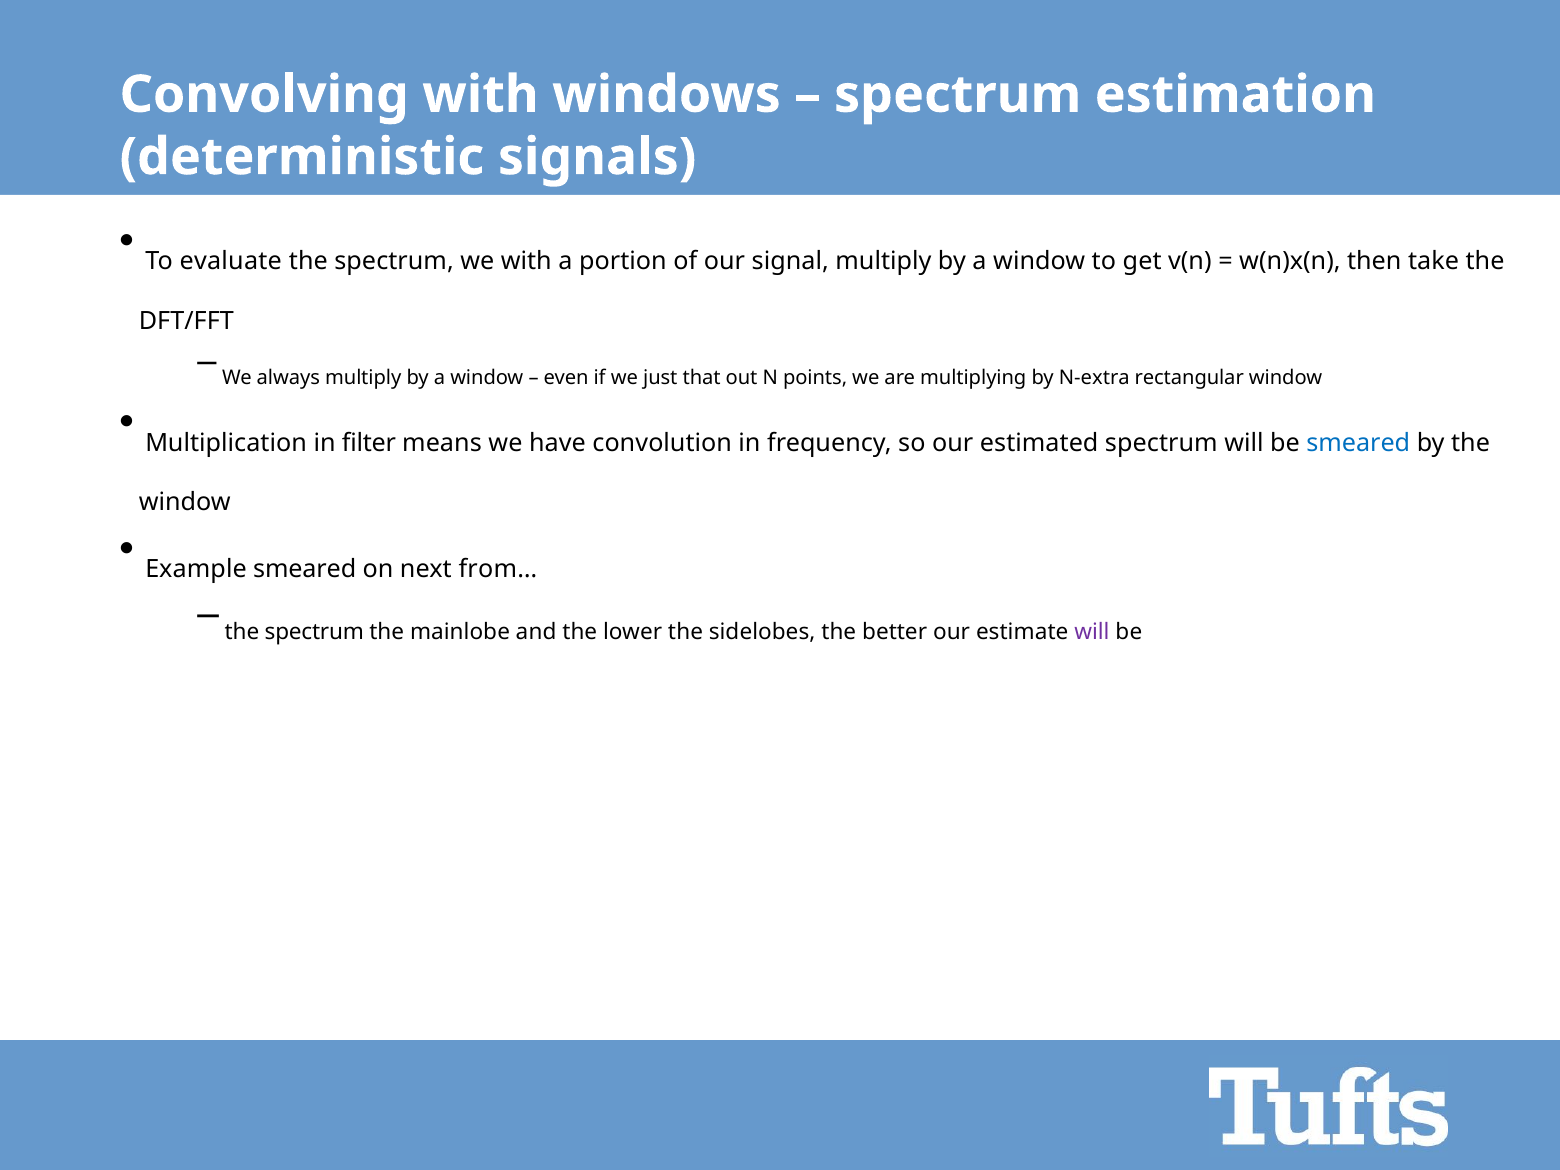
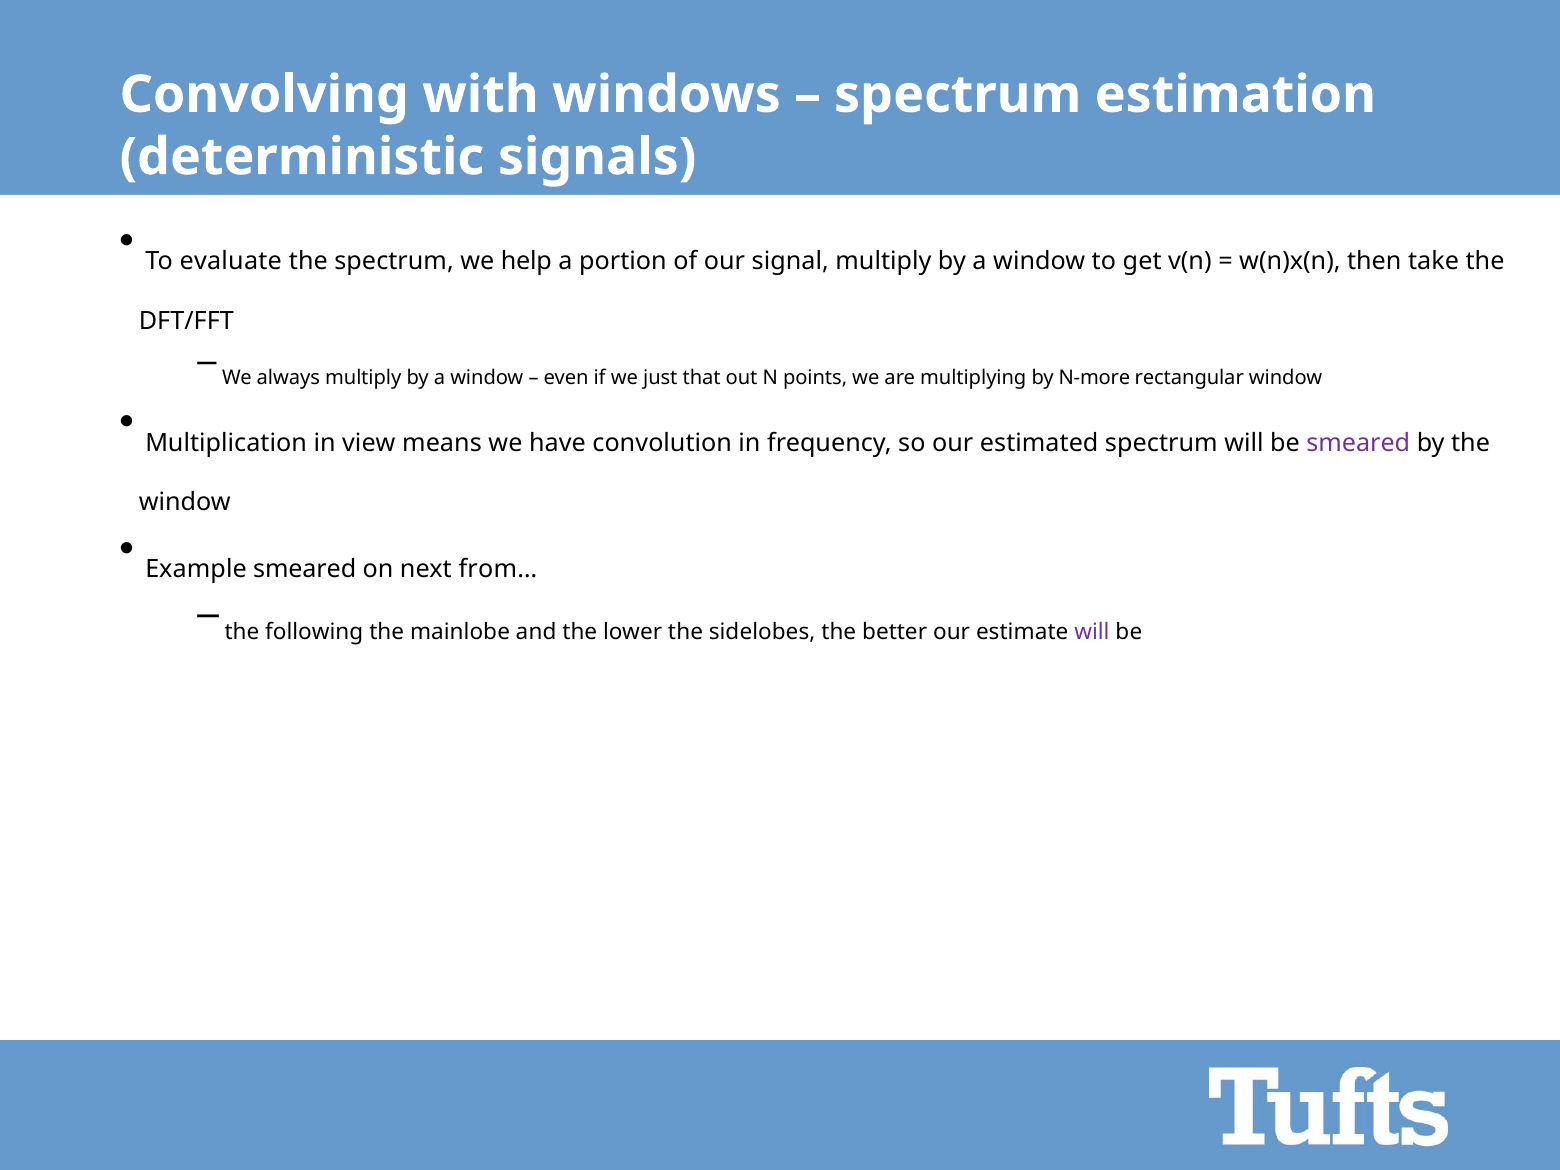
we with: with -> help (526, 262)
N-extra: N-extra -> N-more (1094, 378)
filter: filter -> view (369, 443)
smeared colour: blue -> purple (1358, 443)
spectrum: spectrum -> following (314, 632)
